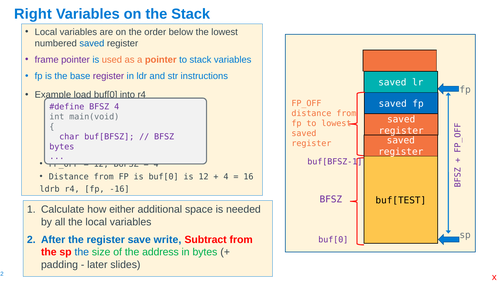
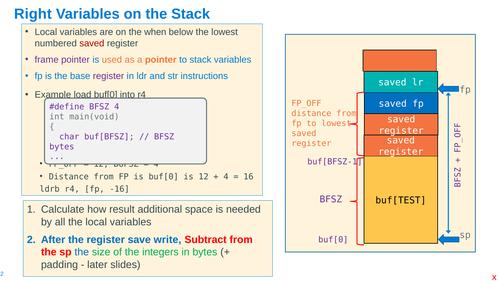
order: order -> when (155, 32)
saved colour: blue -> red (92, 43)
either: either -> result (122, 209)
address: address -> integers (160, 252)
